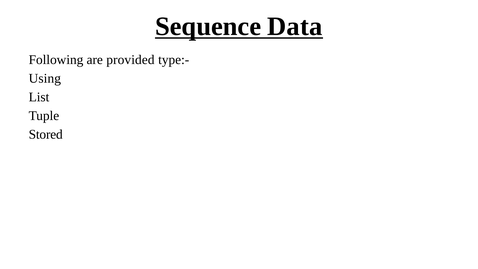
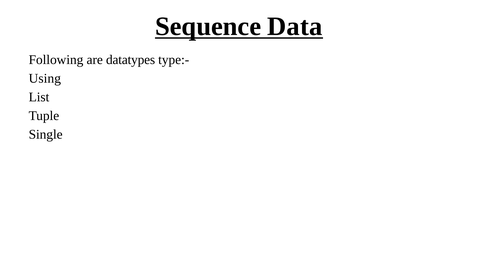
provided: provided -> datatypes (131, 60)
Stored: Stored -> Single (46, 134)
